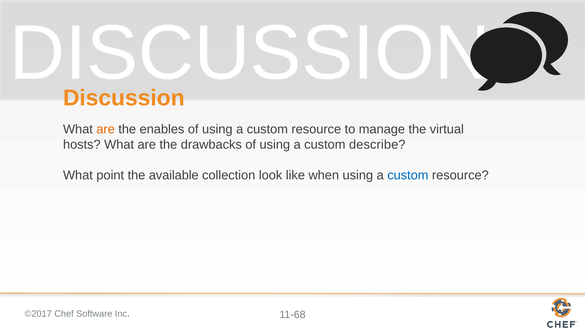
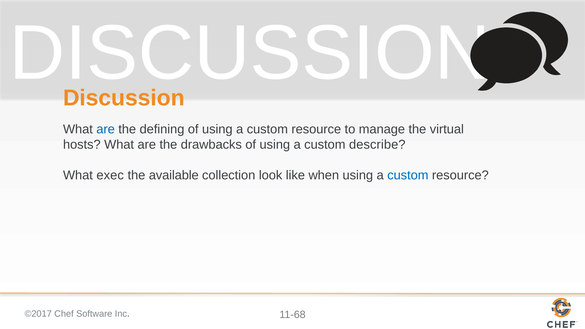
are colour: orange -> blue (106, 129)
enables: enables -> defining (162, 129)
point: point -> exec (110, 175)
